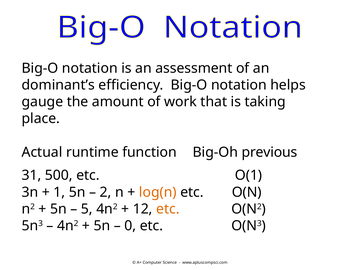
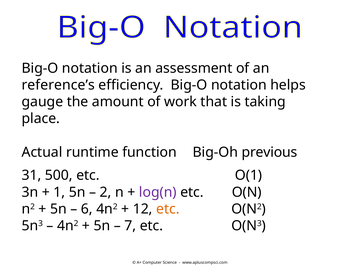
dominant’s: dominant’s -> reference’s (58, 85)
log(n colour: orange -> purple (158, 192)
5: 5 -> 6 (87, 209)
0: 0 -> 7 (130, 226)
